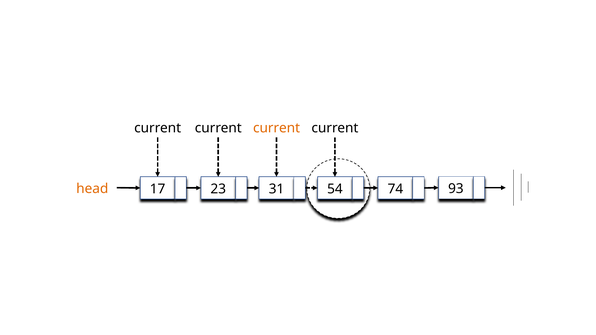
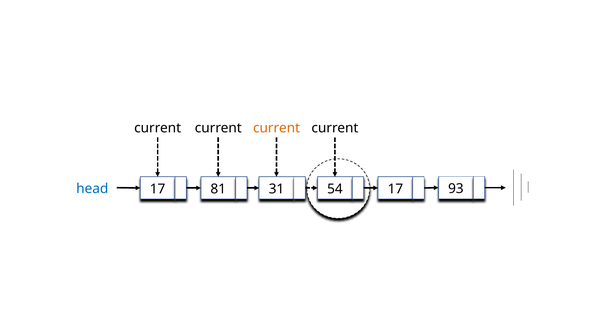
head colour: orange -> blue (92, 189)
23: 23 -> 81 (218, 189)
54 74: 74 -> 17 (395, 189)
